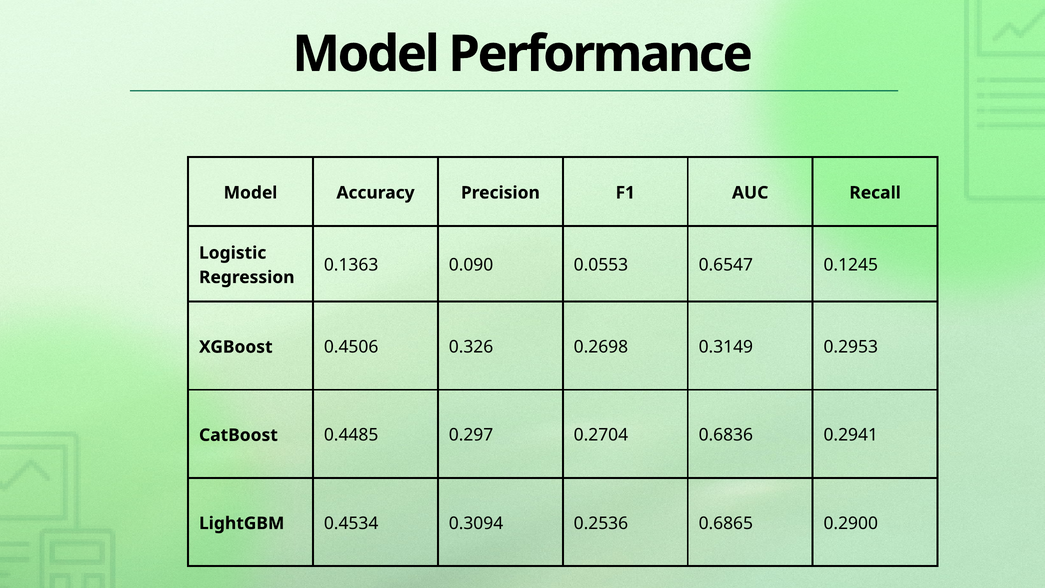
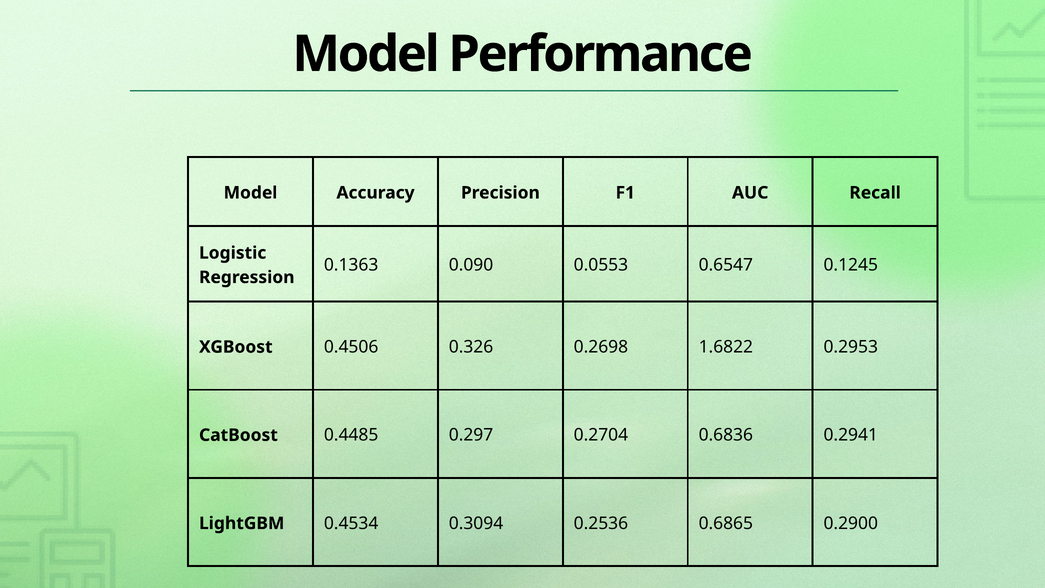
0.3149: 0.3149 -> 1.6822 (726, 347)
